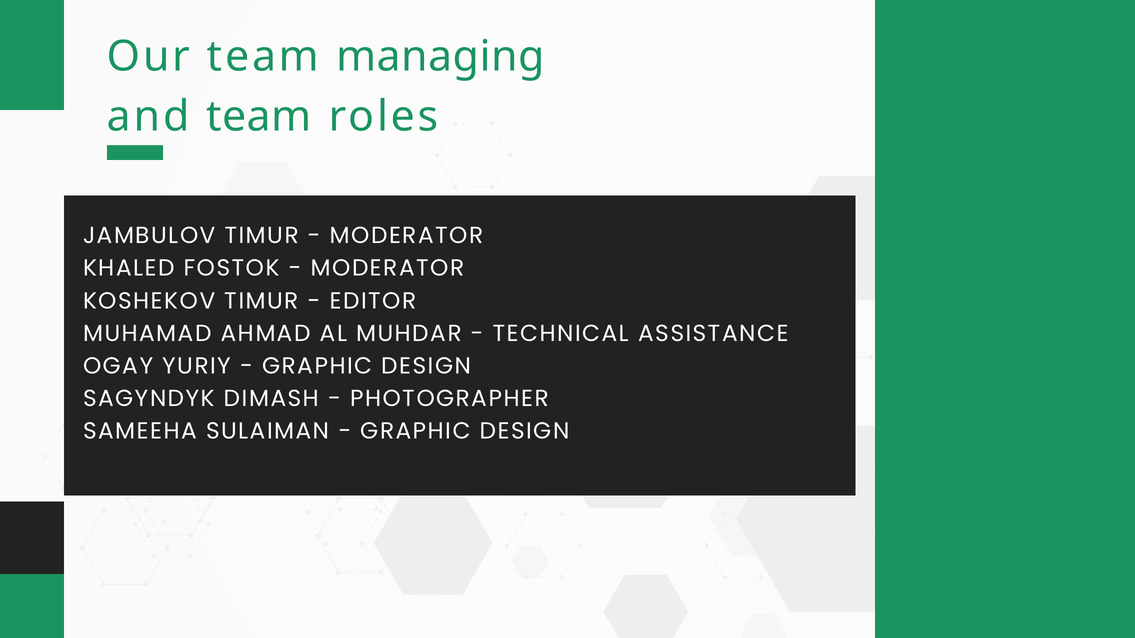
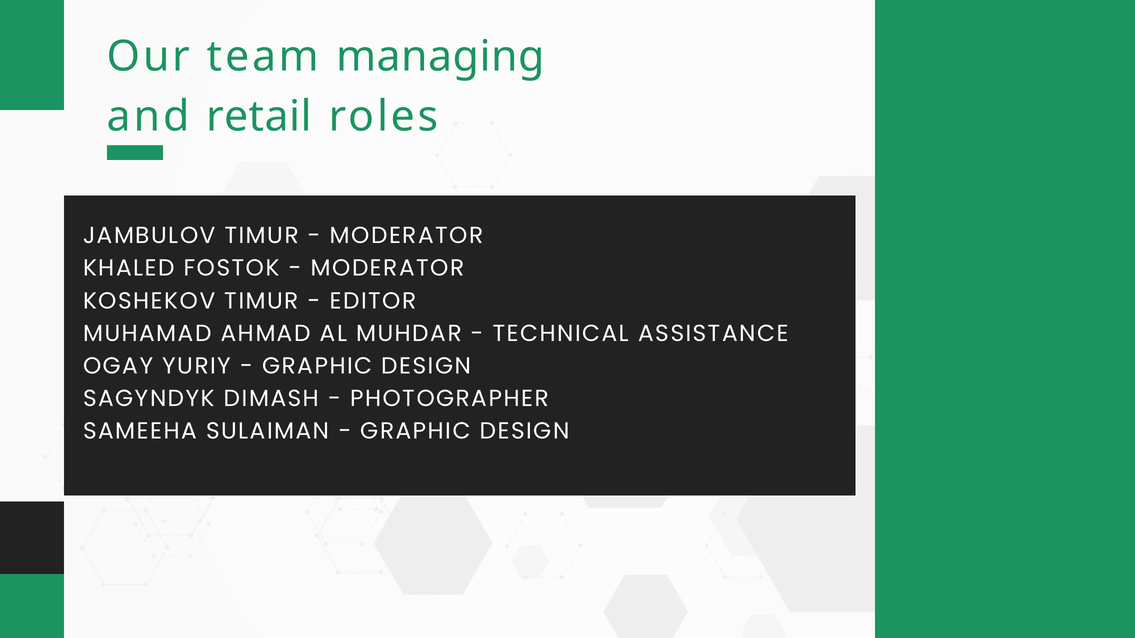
and team: team -> retail (259, 117)
